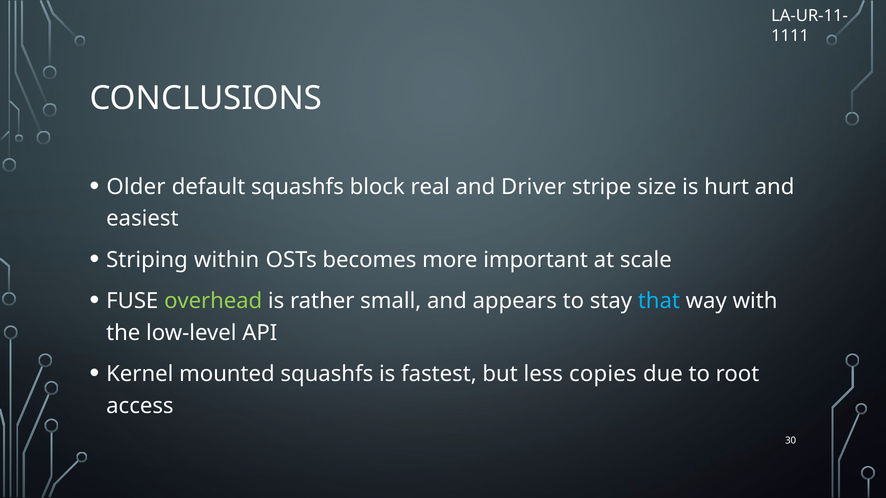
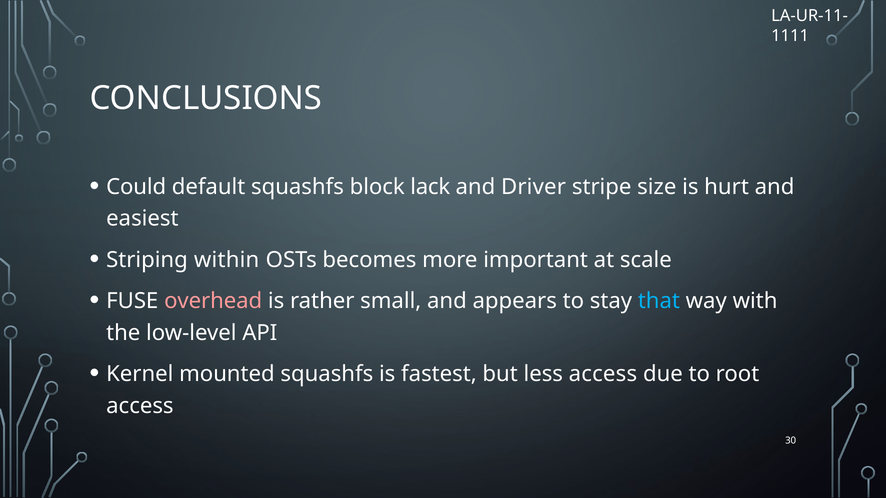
Older: Older -> Could (136, 187)
real: real -> lack (430, 187)
overhead colour: light green -> pink (213, 301)
less copies: copies -> access (603, 374)
